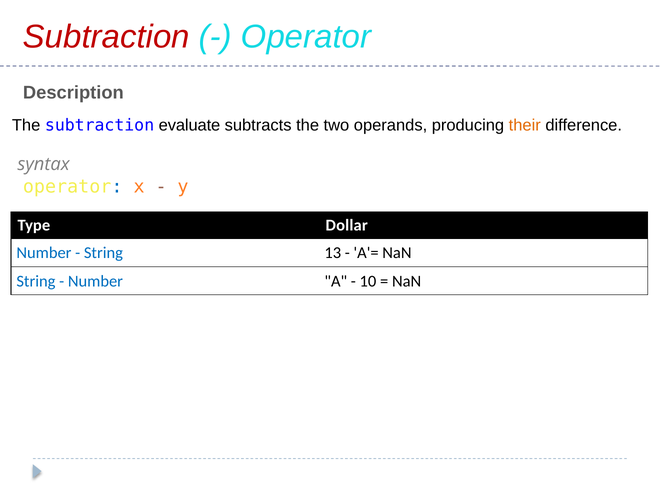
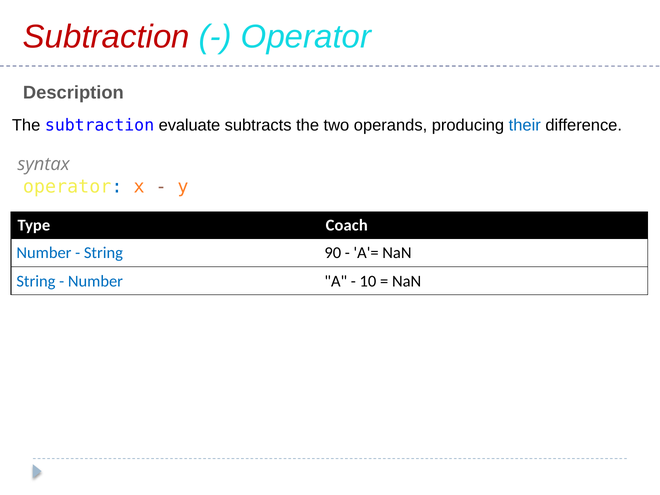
their colour: orange -> blue (525, 125)
Dollar: Dollar -> Coach (347, 226)
13: 13 -> 90 (333, 253)
